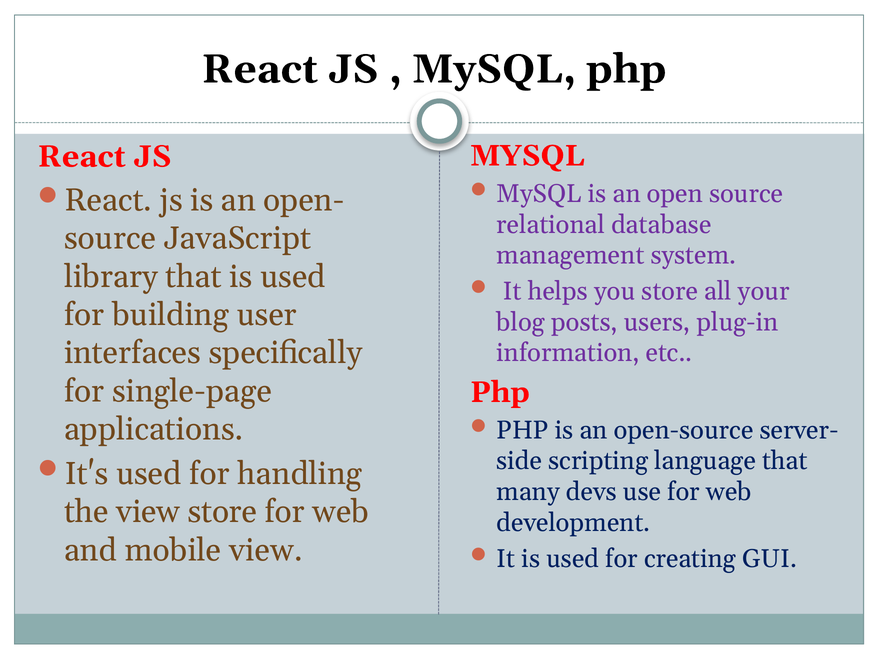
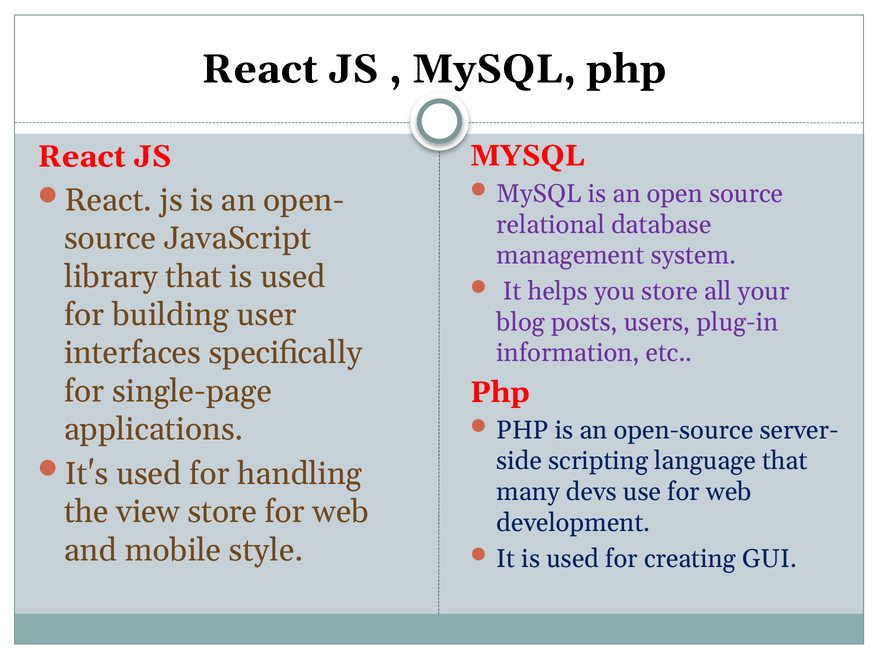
mobile view: view -> style (266, 550)
